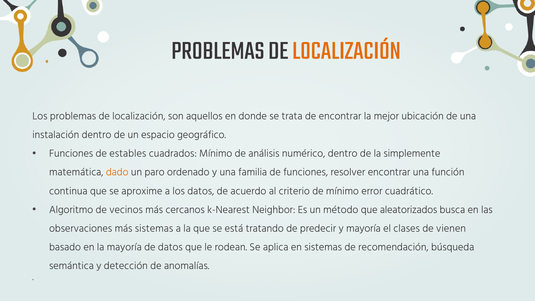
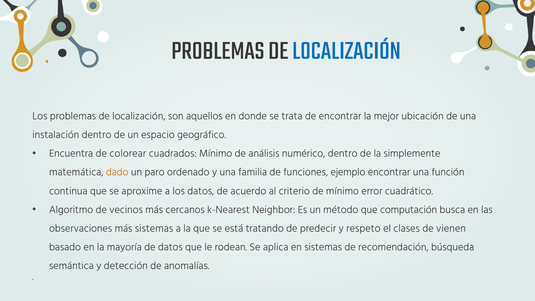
LOCALIZACIÓN colour: orange -> blue (346, 50)
Funciones: Funciones -> Encuentra (71, 153)
estables: estables -> colorear (128, 153)
resolver: resolver -> ejemplo (348, 172)
aleatorizados: aleatorizados -> computación (409, 210)
y mayoría: mayoría -> respeto (363, 228)
